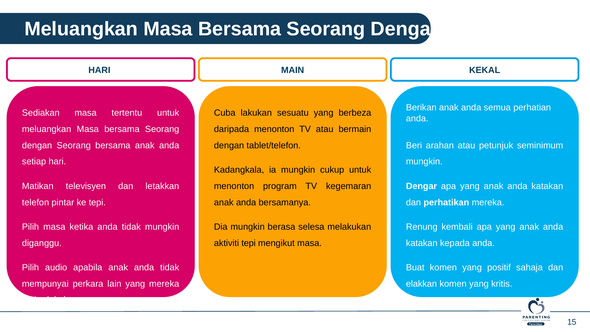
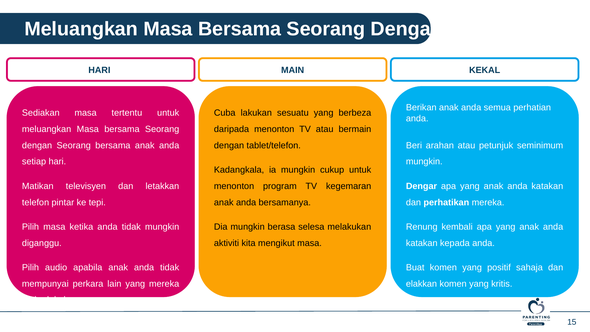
aktiviti tepi: tepi -> kita (249, 243)
